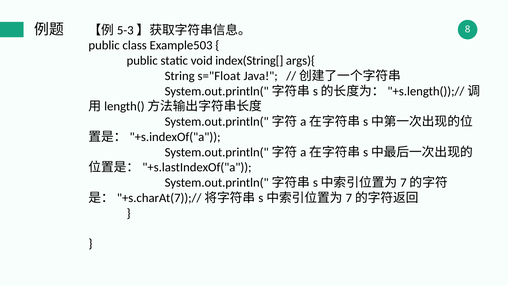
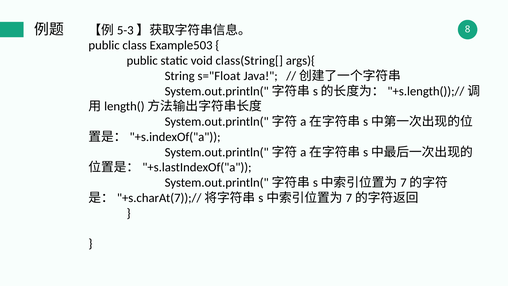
index(String[: index(String[ -> class(String[ (249, 61)
